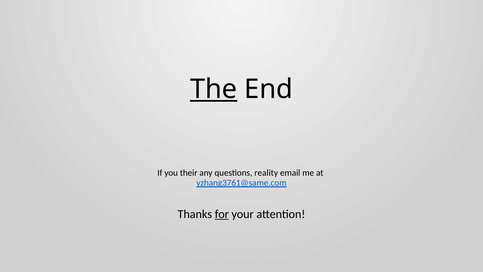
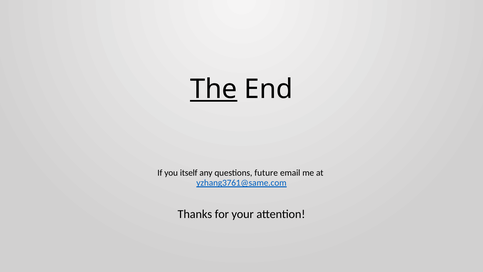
their: their -> itself (189, 173)
reality: reality -> future (266, 173)
for underline: present -> none (222, 214)
